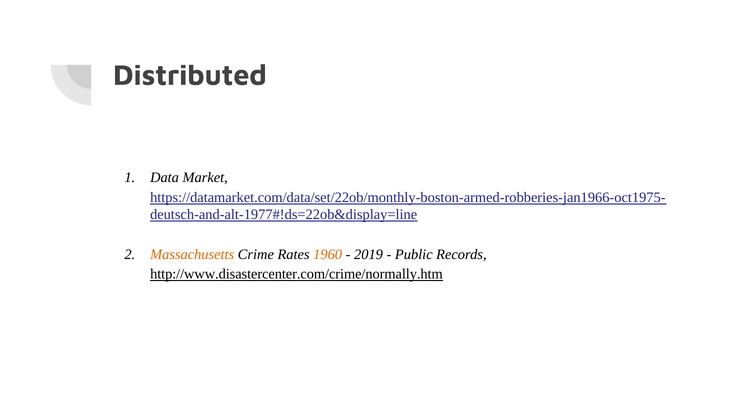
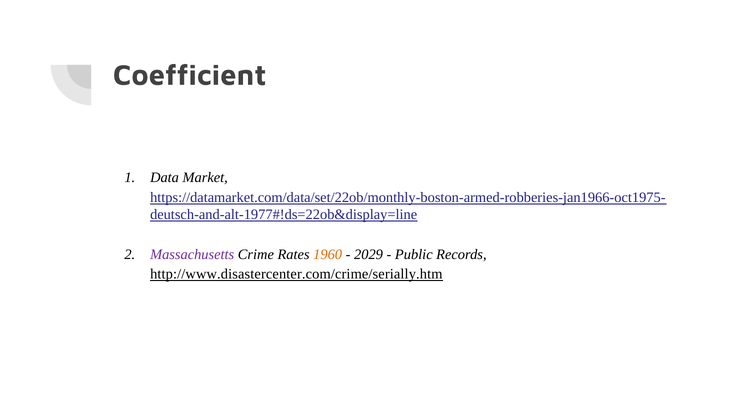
Distributed: Distributed -> Coefficient (190, 75)
Massachusetts colour: orange -> purple (192, 254)
2019: 2019 -> 2029 (369, 254)
http://www.disastercenter.com/crime/normally.htm: http://www.disastercenter.com/crime/normally.htm -> http://www.disastercenter.com/crime/serially.htm (296, 274)
